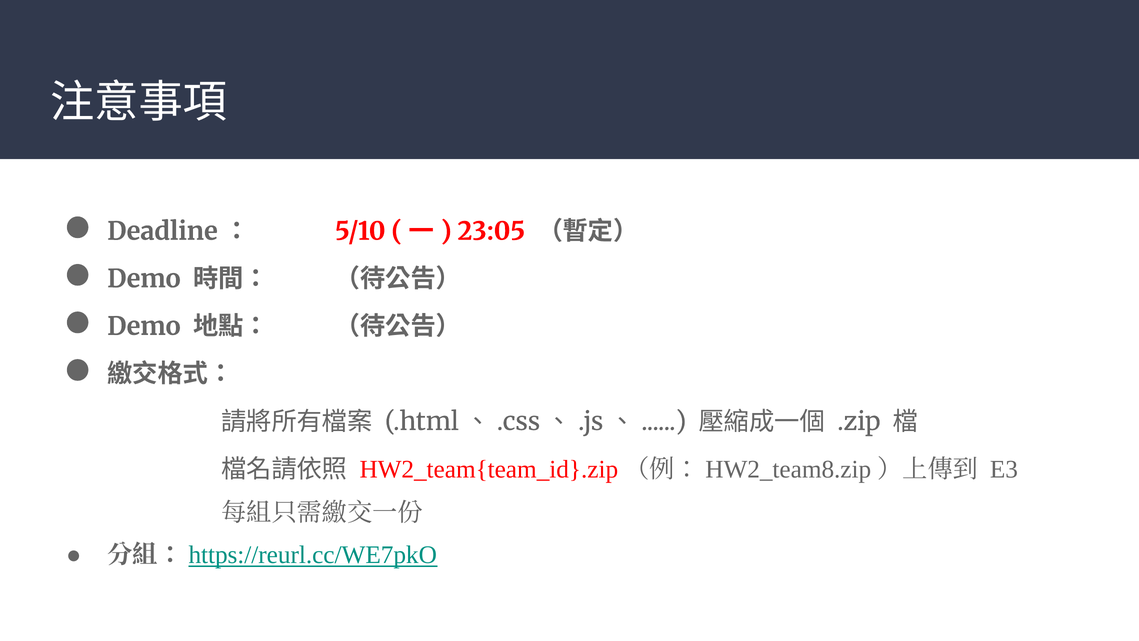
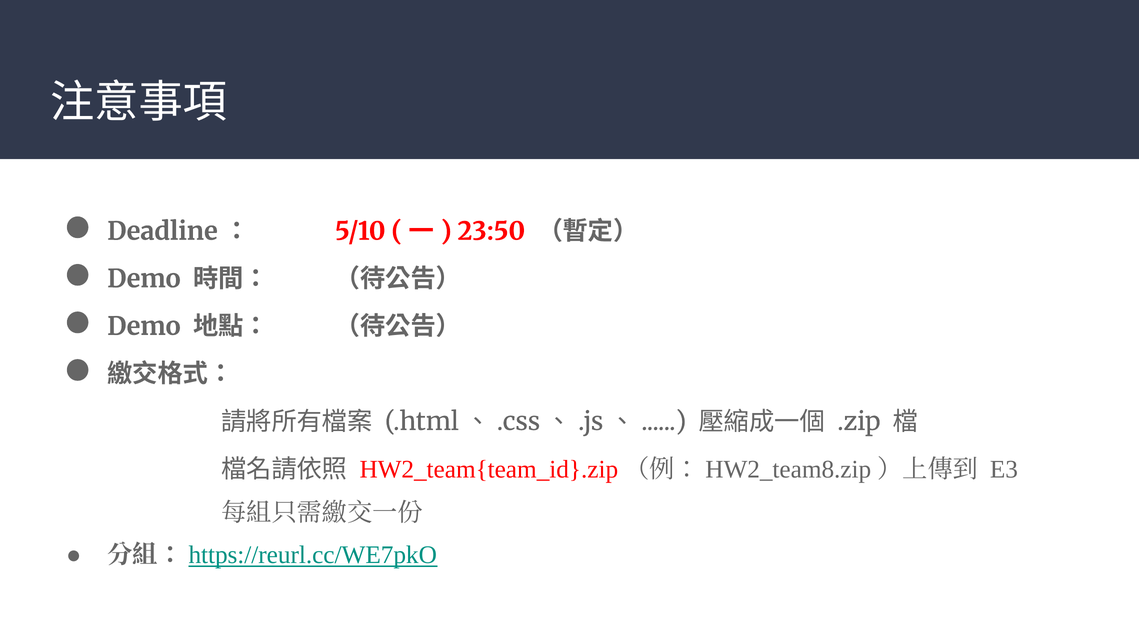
23:05: 23:05 -> 23:50 (491, 231)
